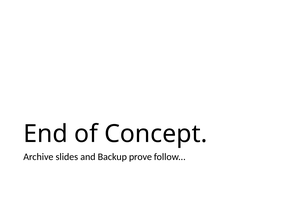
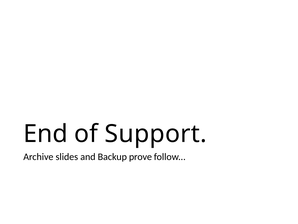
Concept: Concept -> Support (156, 134)
